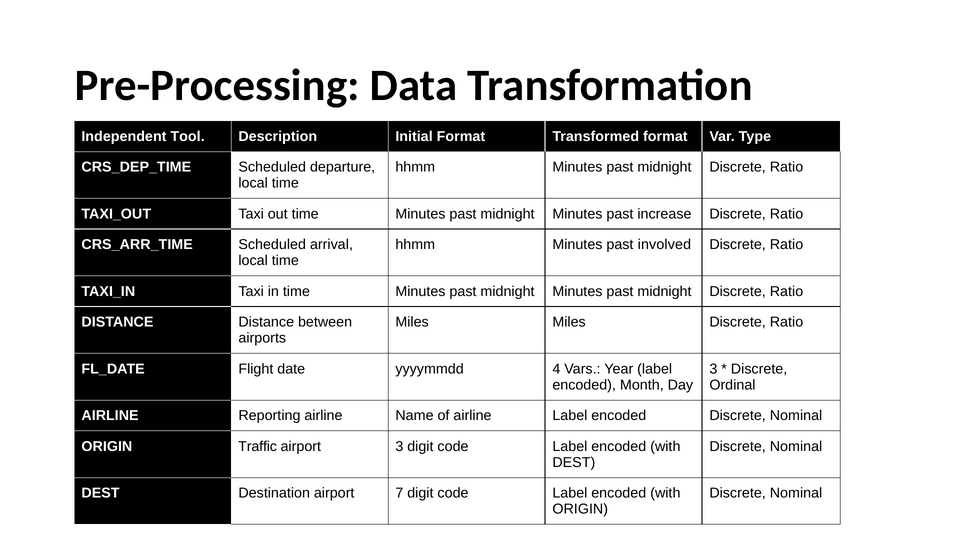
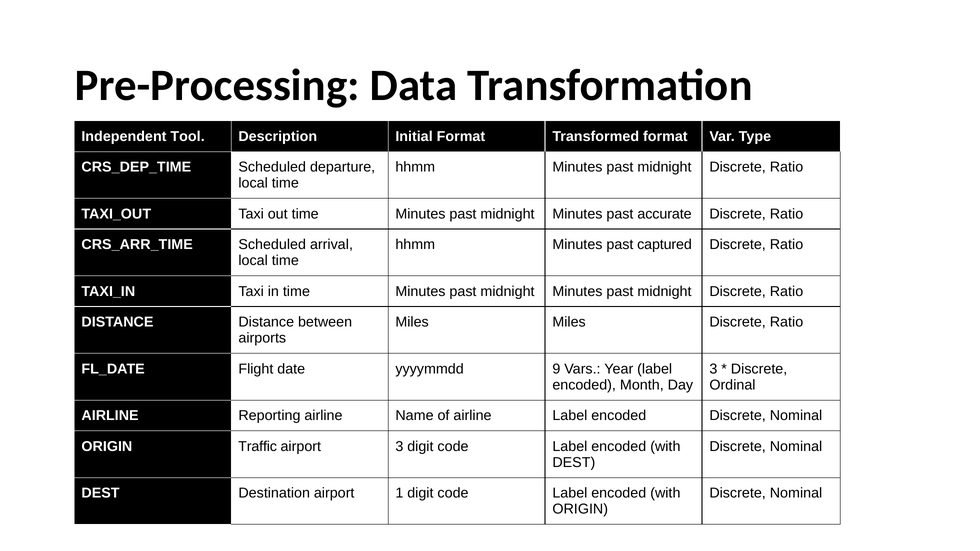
increase: increase -> accurate (665, 214)
involved: involved -> captured (665, 245)
4: 4 -> 9 (556, 369)
7: 7 -> 1 (399, 493)
